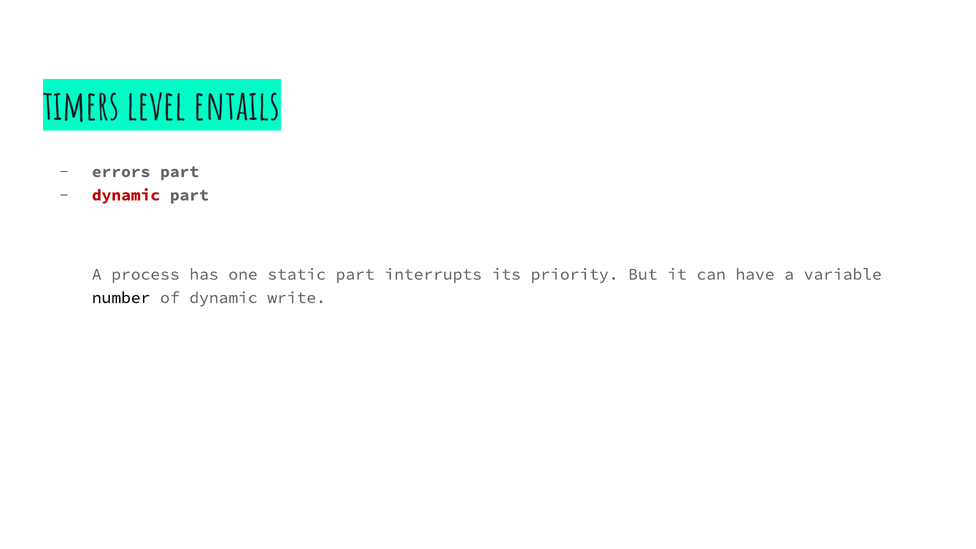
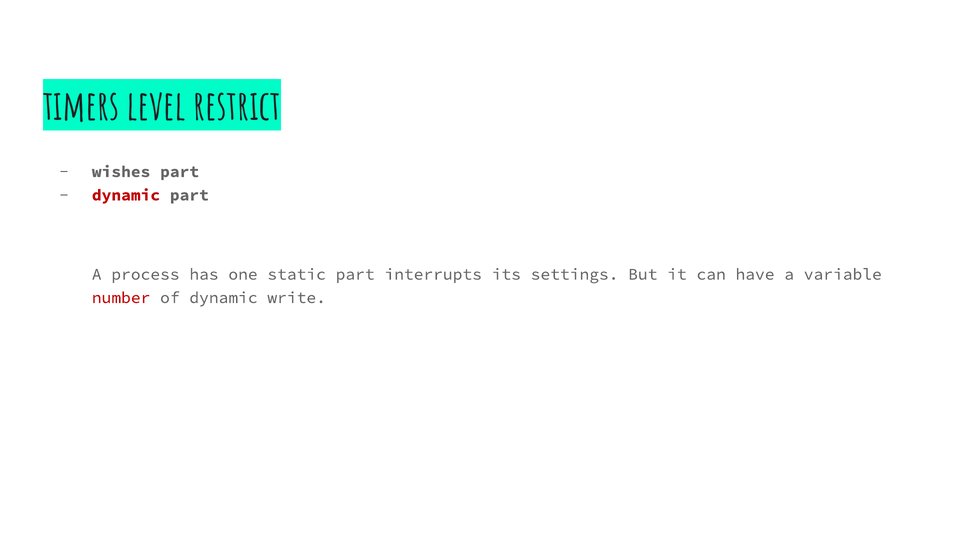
entails: entails -> restrict (237, 107)
errors: errors -> wishes (121, 172)
priority: priority -> settings (575, 274)
number colour: black -> red (121, 298)
